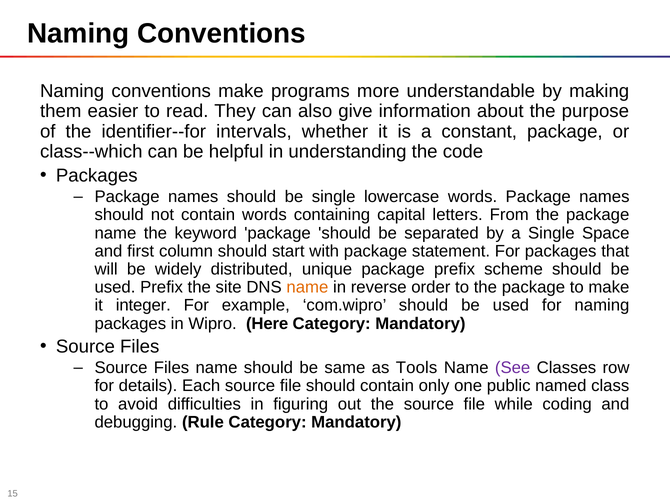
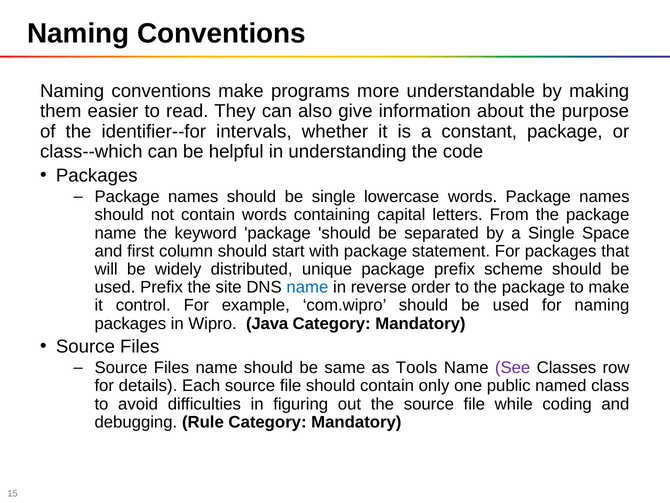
name colour: orange -> blue (307, 287)
integer: integer -> control (143, 305)
Here: Here -> Java (267, 323)
